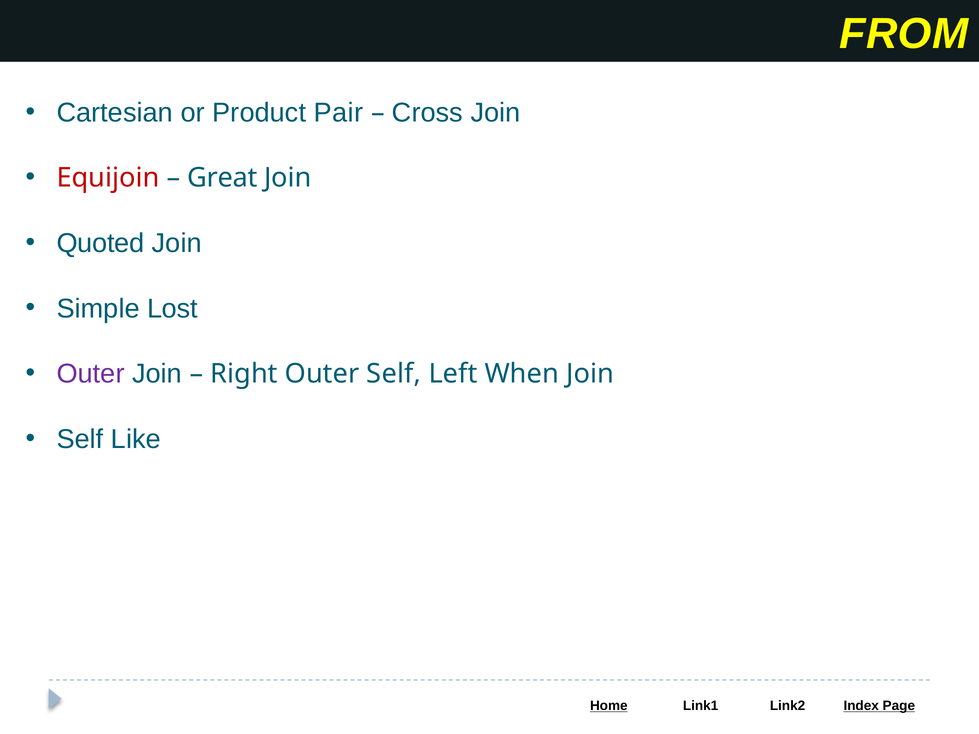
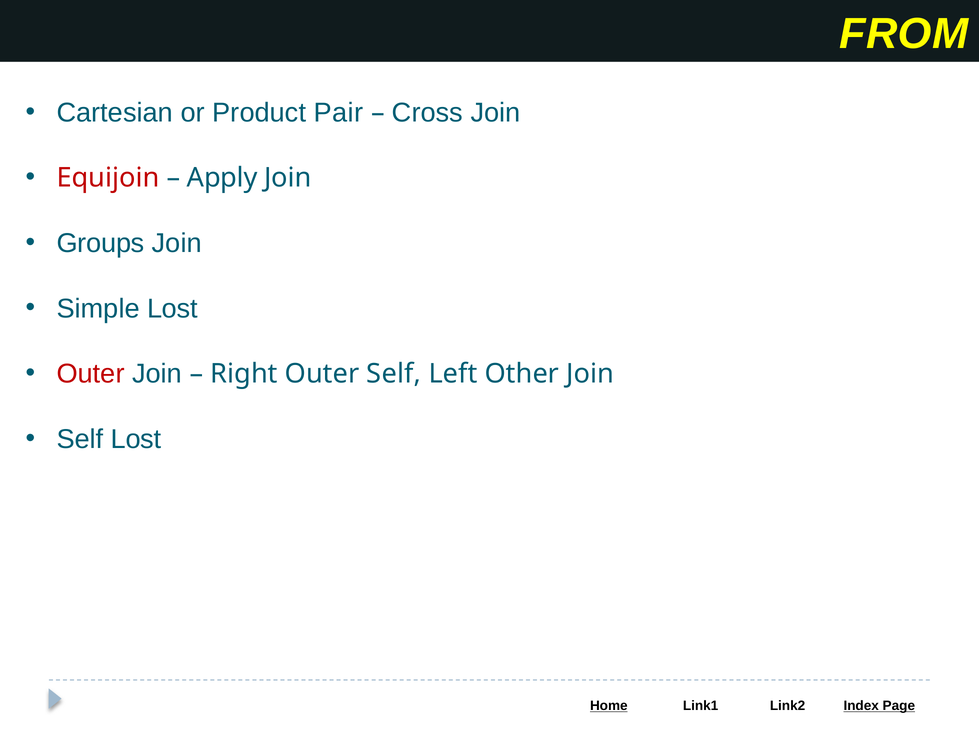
Great: Great -> Apply (222, 178)
Quoted: Quoted -> Groups (101, 243)
Outer colour: purple -> red (91, 374)
When: When -> Other (522, 374)
Self Like: Like -> Lost (136, 439)
